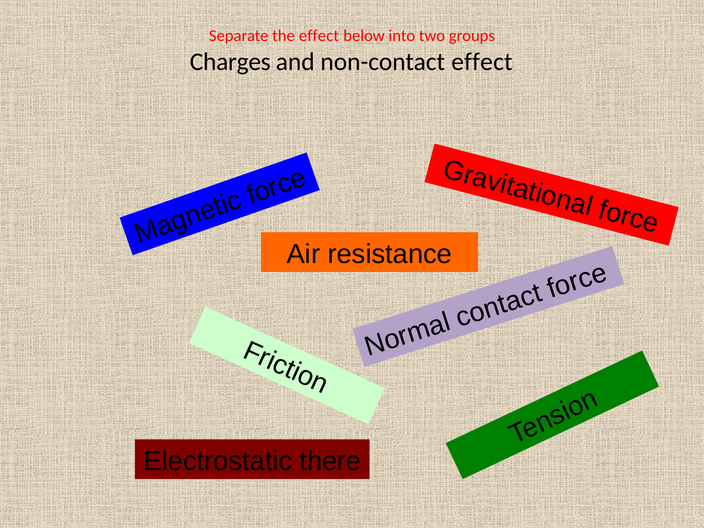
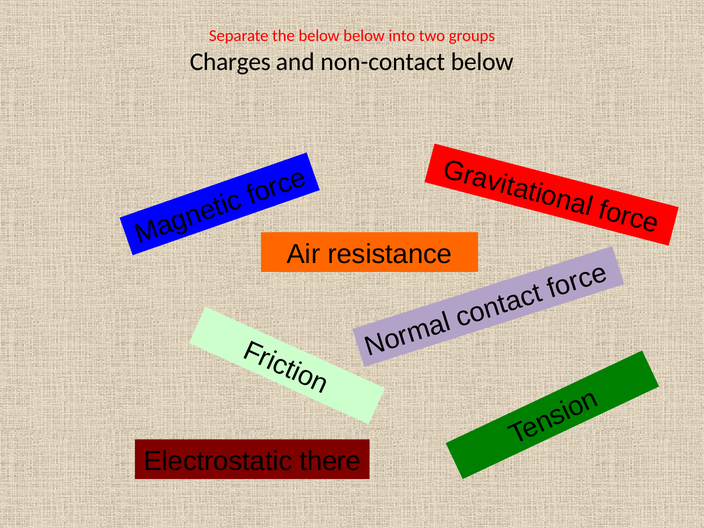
the effect: effect -> below (319, 36)
non-contact effect: effect -> below (482, 62)
